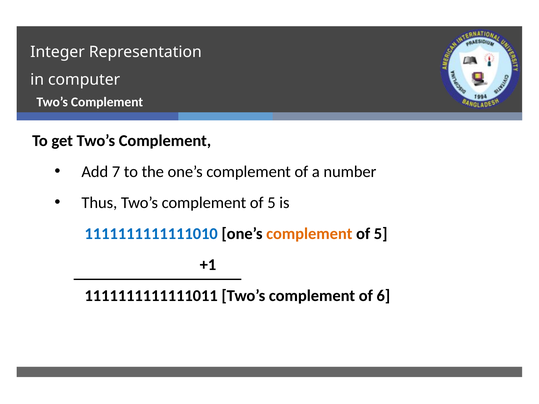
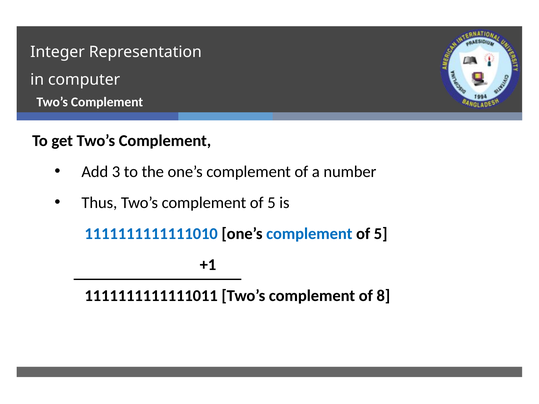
7: 7 -> 3 (116, 172)
complement colour: orange -> blue (309, 234)
6: 6 -> 8 (383, 296)
